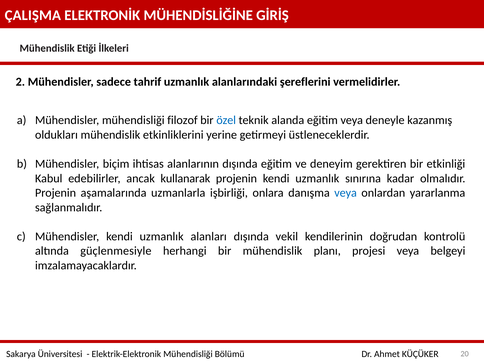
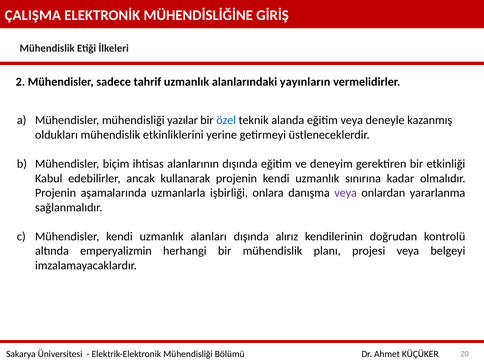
şereflerini: şereflerini -> yayınların (305, 82)
filozof: filozof -> yazılar (183, 120)
veya colour: blue -> purple (346, 193)
vekil: vekil -> alırız (287, 236)
güçlenmesiyle: güçlenmesiyle -> emperyalizmin (116, 251)
